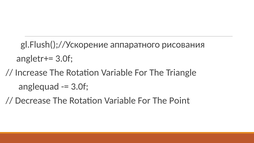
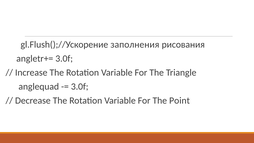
аппаратного: аппаратного -> заполнения (135, 44)
